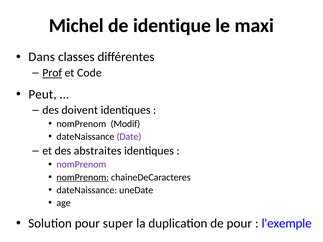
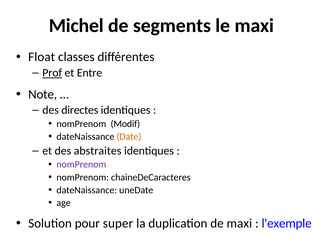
identique: identique -> segments (172, 26)
Dans: Dans -> Float (42, 57)
Code: Code -> Entre (90, 73)
Peut: Peut -> Note (43, 94)
doivent: doivent -> directes (80, 110)
Date colour: purple -> orange (129, 137)
nomPrenom underline: present -> none (83, 177)
de pour: pour -> maxi (239, 224)
